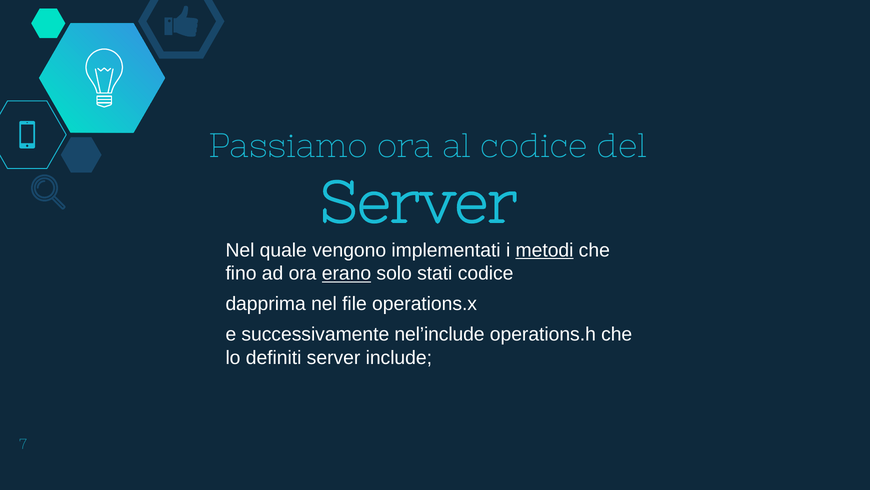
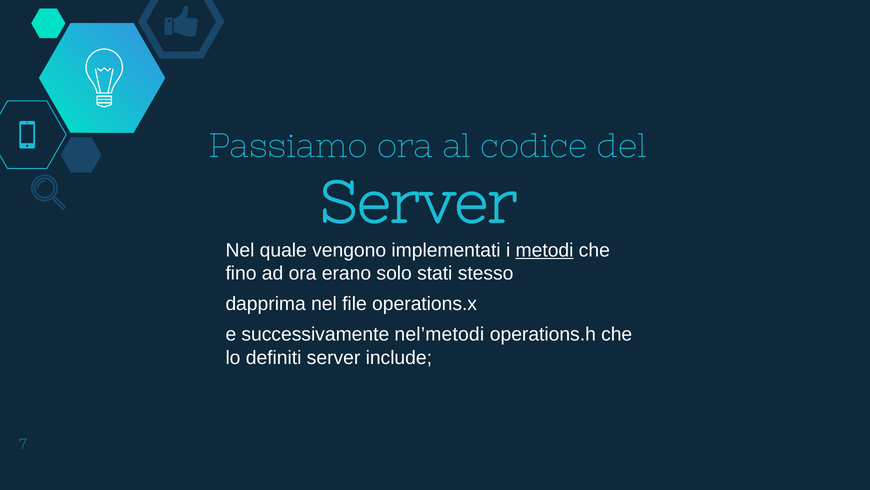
erano underline: present -> none (346, 273)
stati codice: codice -> stesso (486, 273)
nel’include: nel’include -> nel’metodi (439, 334)
